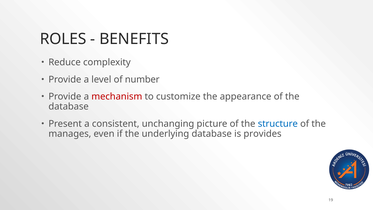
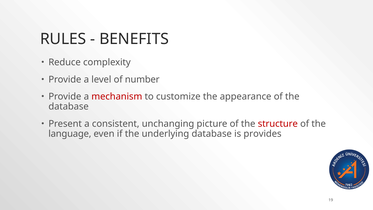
ROLES: ROLES -> RULES (63, 39)
structure colour: blue -> red (278, 124)
manages: manages -> language (70, 134)
